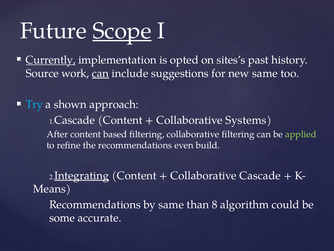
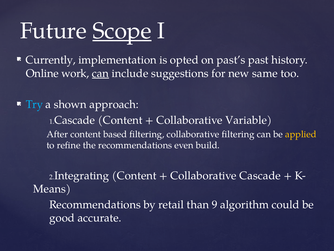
Currently underline: present -> none (51, 60)
sites’s: sites’s -> past’s (231, 60)
Source: Source -> Online (42, 73)
Systems: Systems -> Variable (249, 120)
applied colour: light green -> yellow (301, 134)
Integrating underline: present -> none (82, 175)
by same: same -> retail (171, 204)
8: 8 -> 9 (215, 204)
some: some -> good (62, 218)
